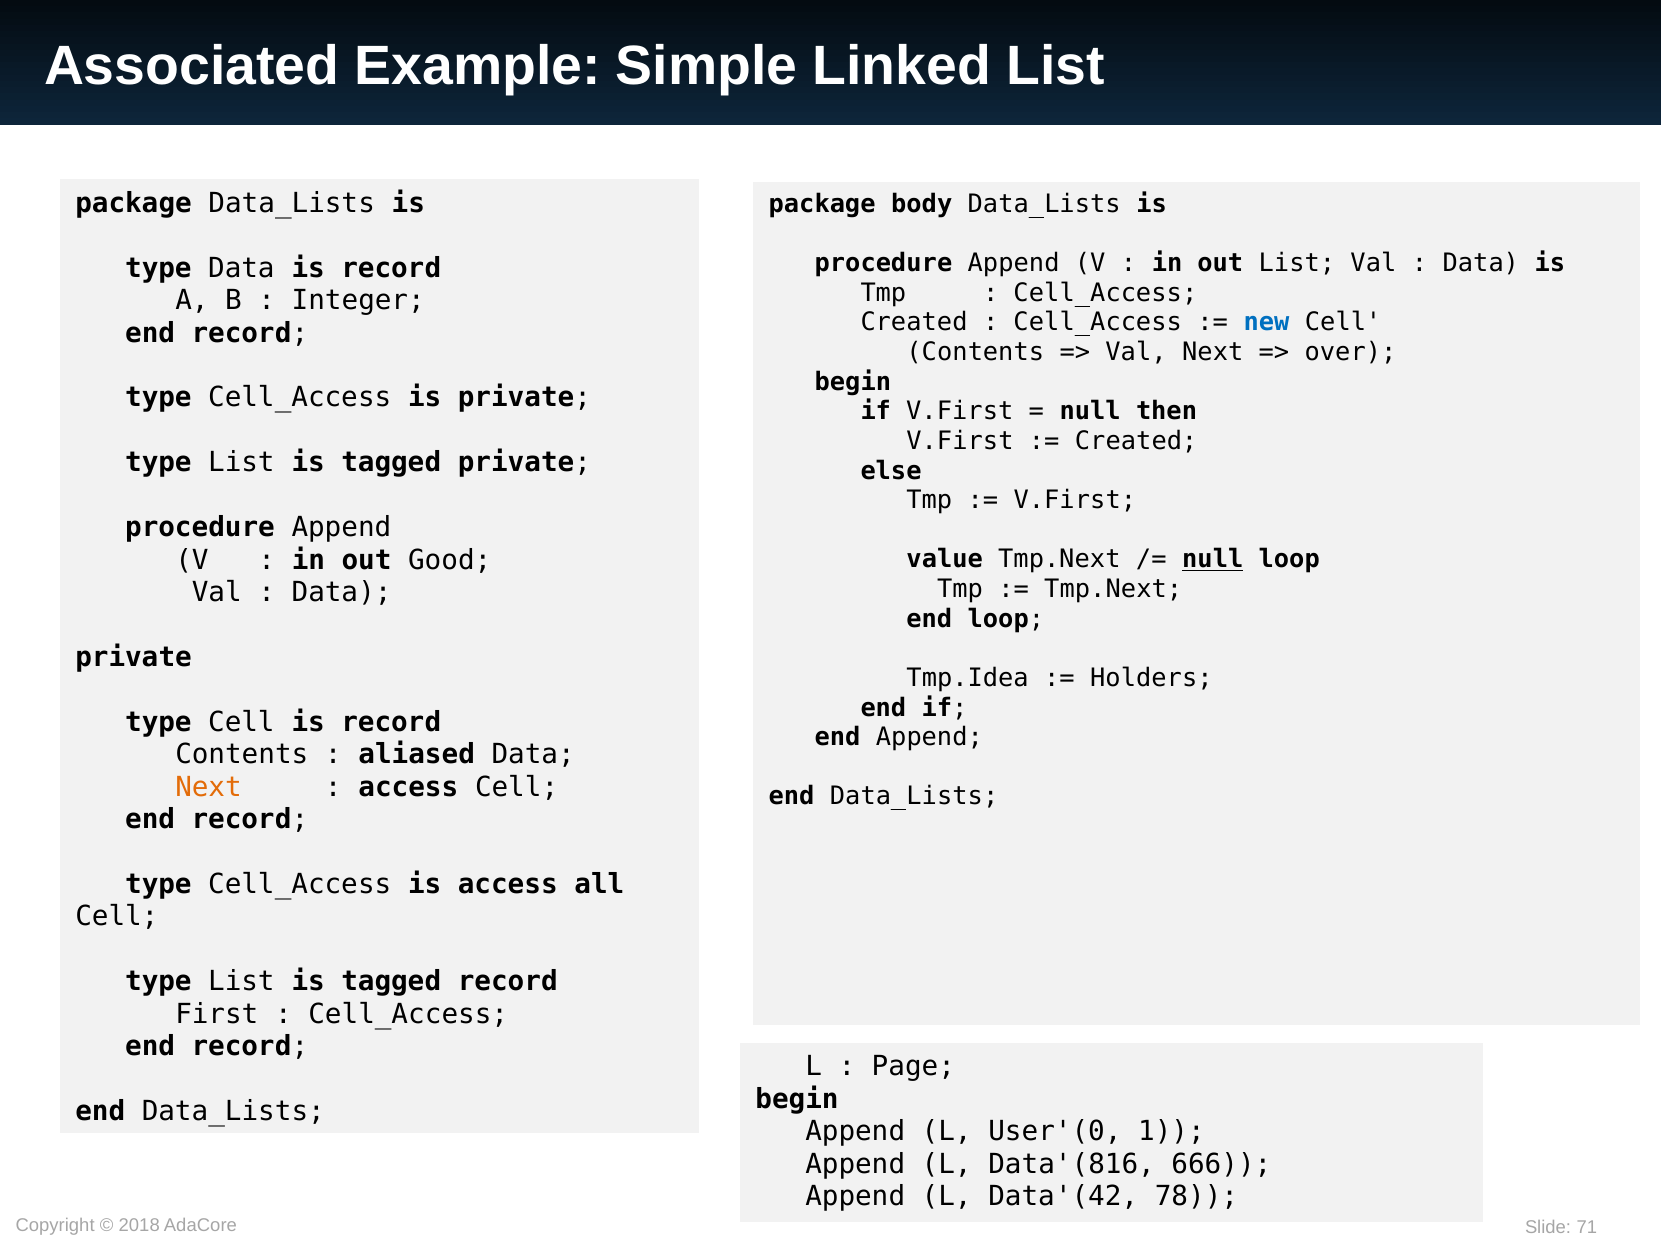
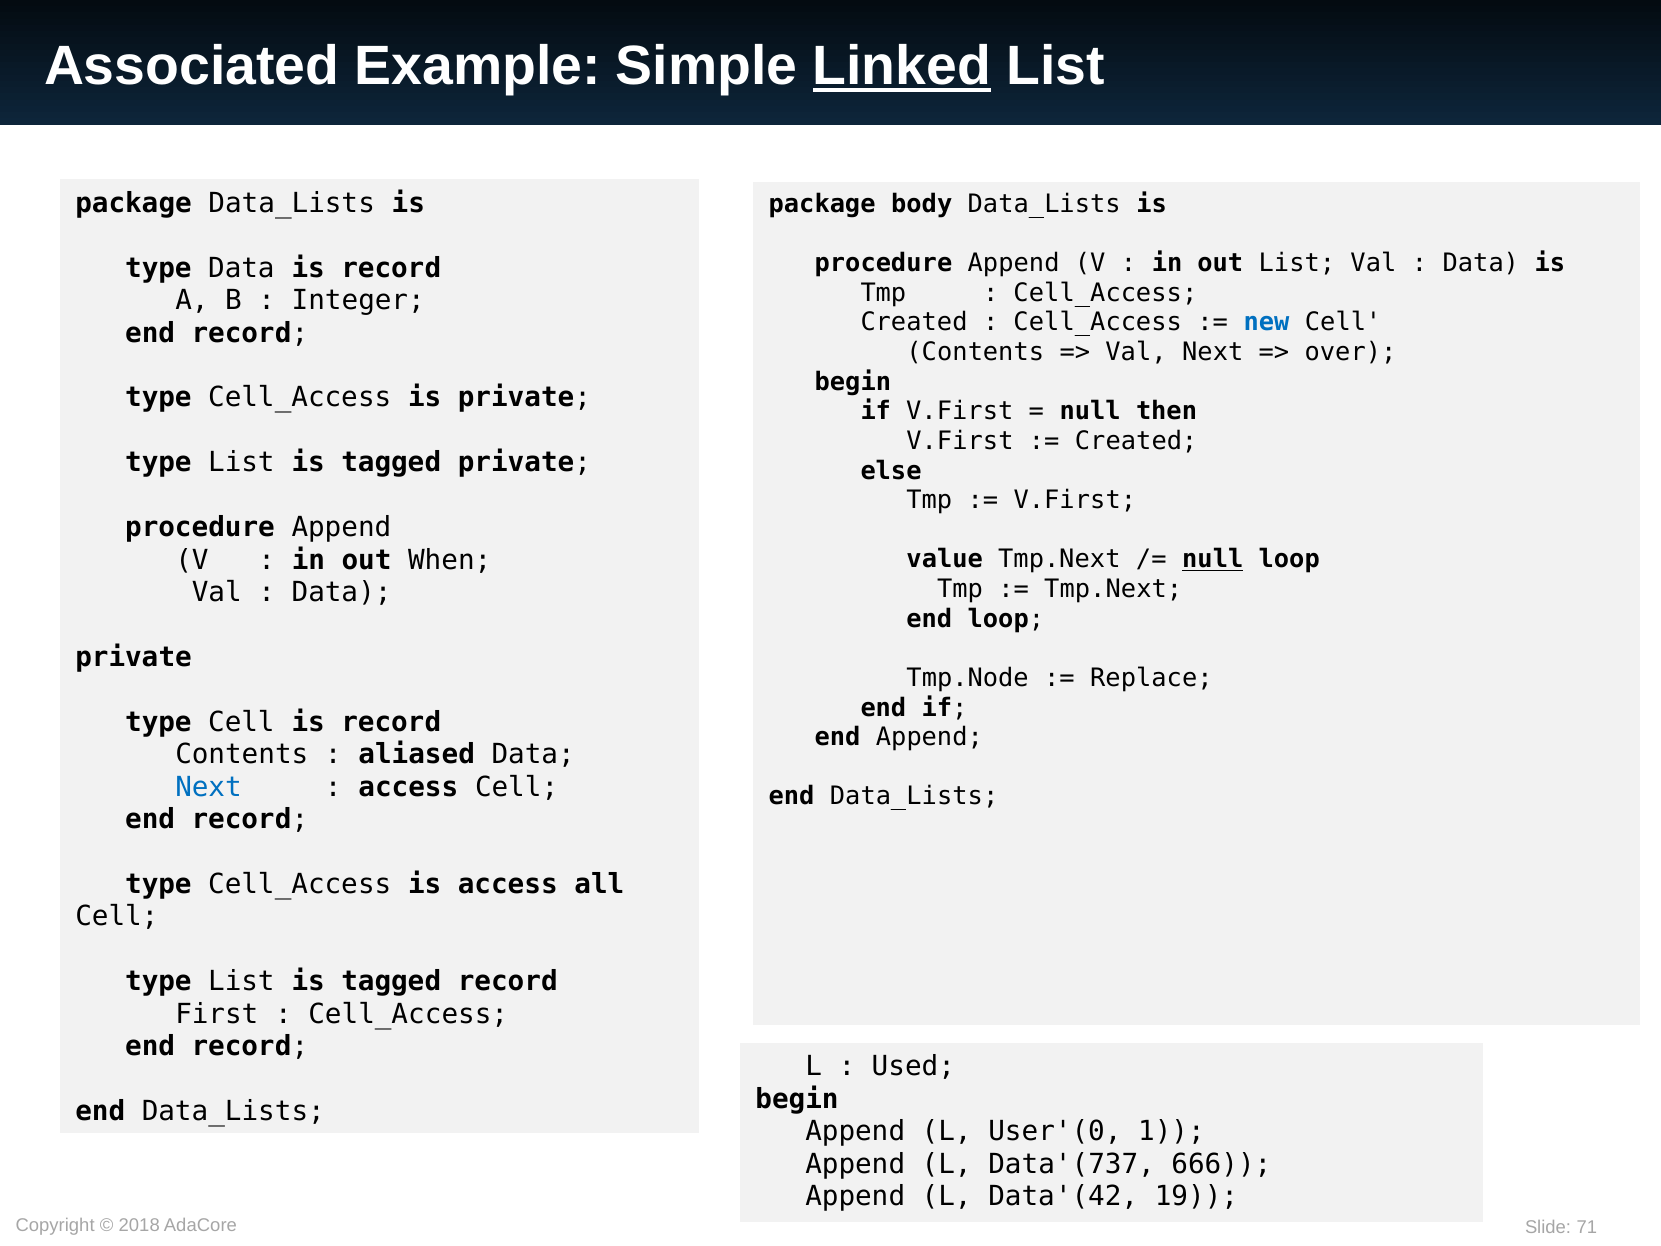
Linked underline: none -> present (902, 66)
Good: Good -> When (450, 560)
Tmp.Idea: Tmp.Idea -> Tmp.Node (968, 678)
Holders: Holders -> Replace (1151, 678)
Next colour: orange -> blue (208, 787)
Page: Page -> Used (913, 1066)
Data'(816: Data'(816 -> Data'(737 (1072, 1164)
78: 78 -> 19 (1196, 1196)
